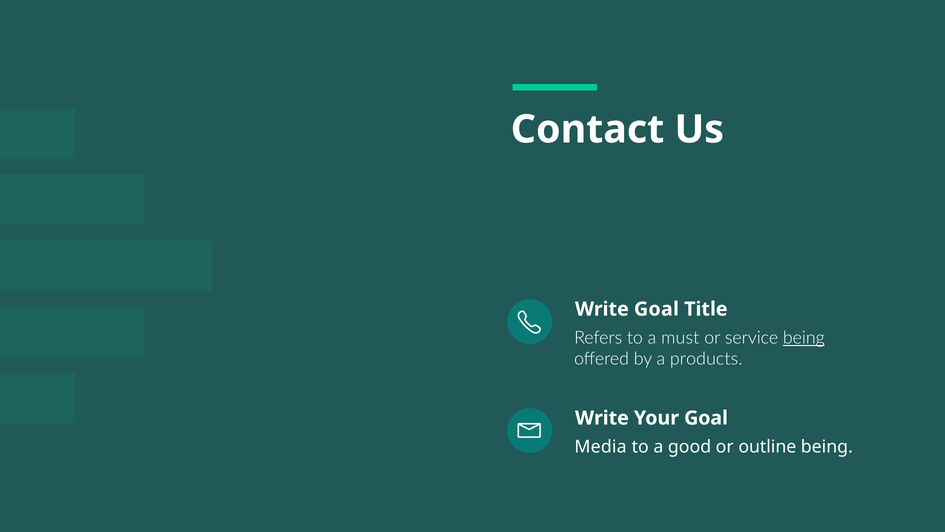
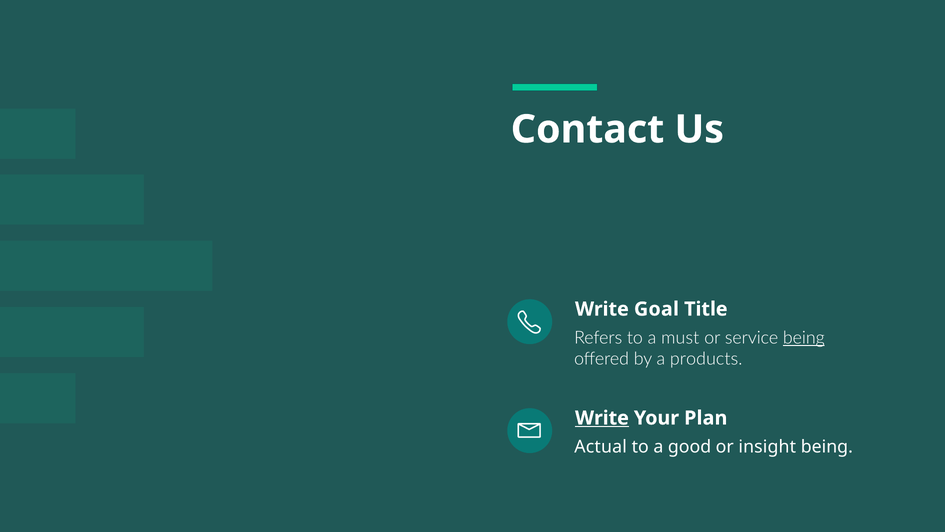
Write underline: none -> present (602, 418)
Your Goal: Goal -> Plan (706, 418)
Media: Media -> Actual (601, 446)
outline: outline -> insight (767, 446)
